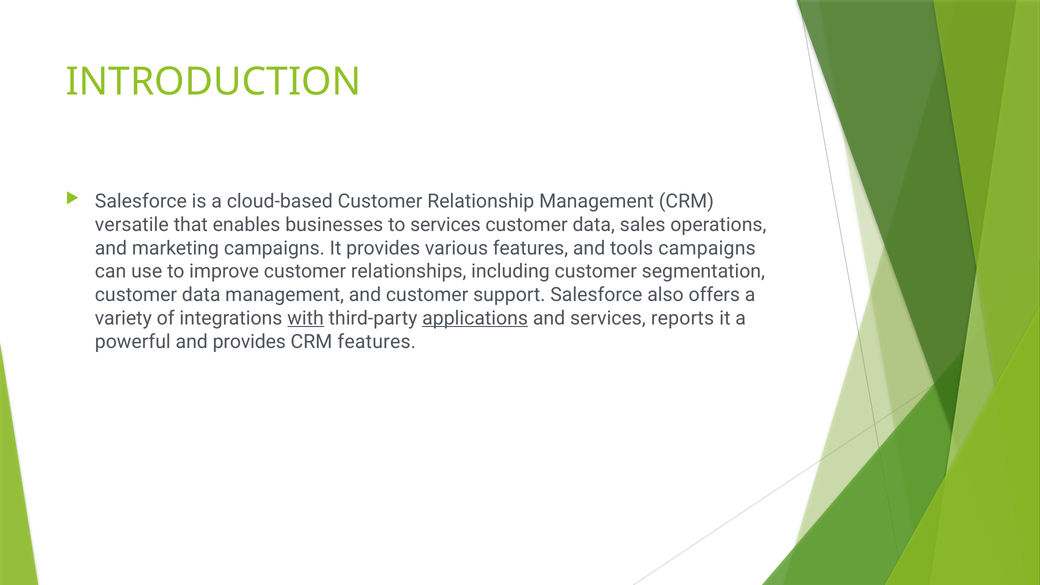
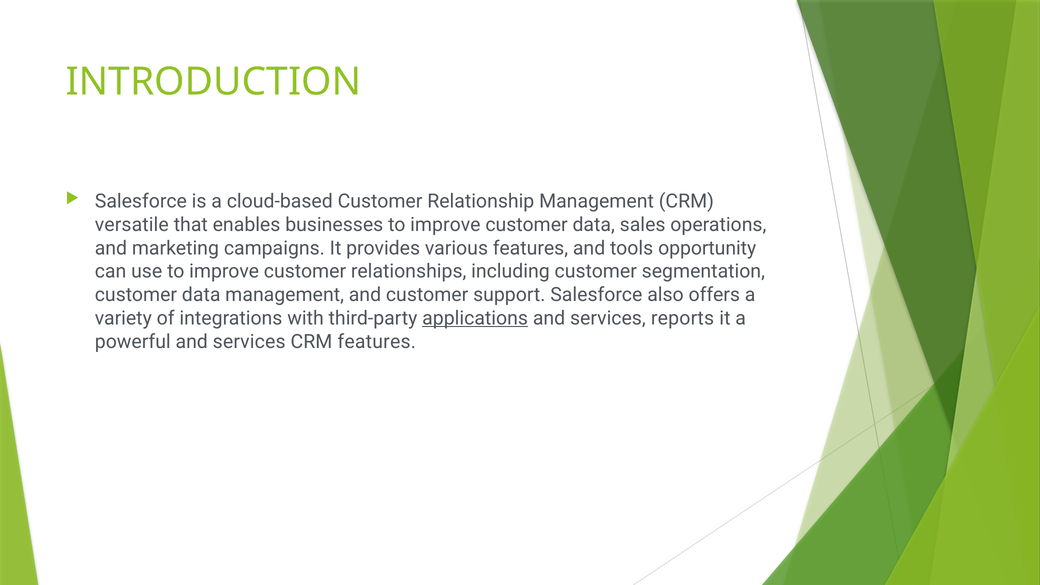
businesses to services: services -> improve (445, 225)
tools campaigns: campaigns -> opportunity (707, 248)
with underline: present -> none (306, 318)
powerful and provides: provides -> services (249, 342)
